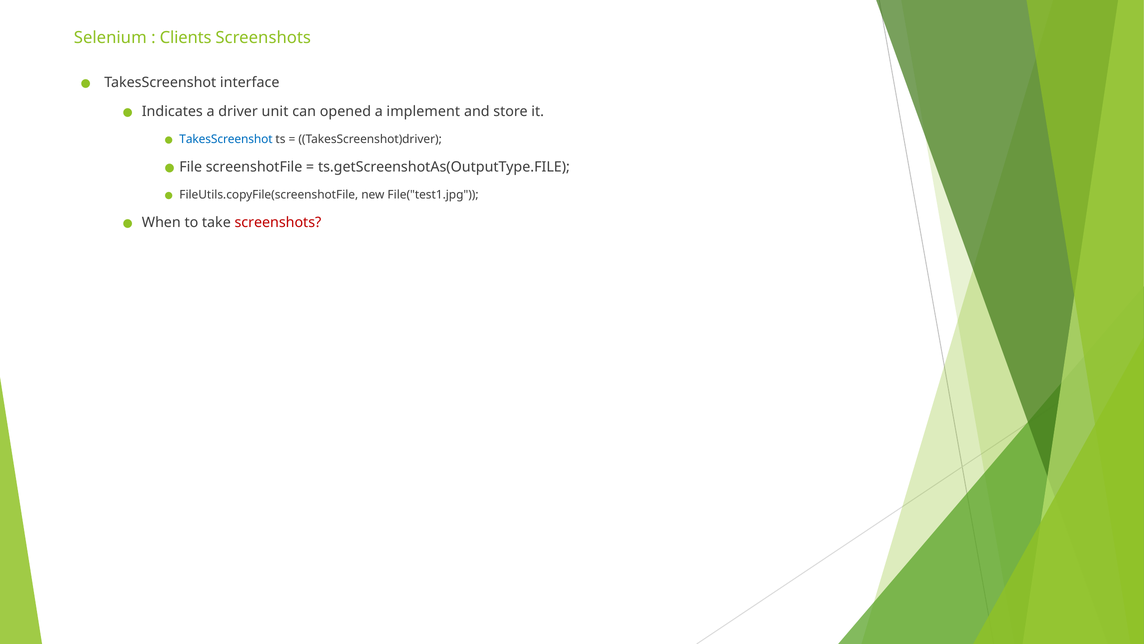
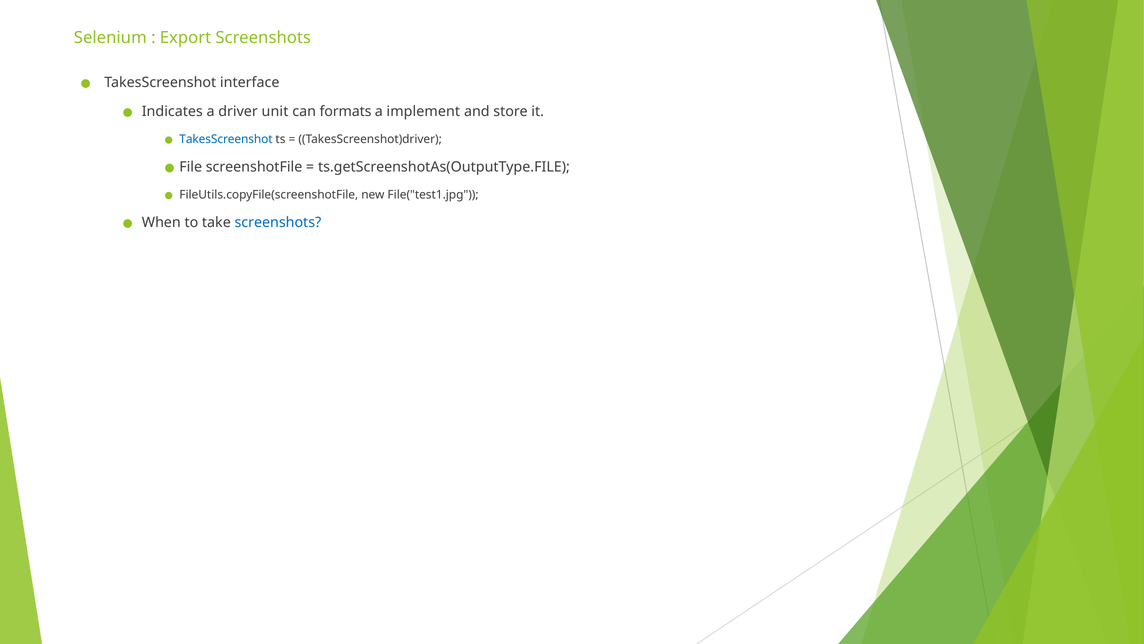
Clients: Clients -> Export (186, 37)
opened: opened -> formats (346, 112)
screenshots colour: red -> blue (278, 222)
